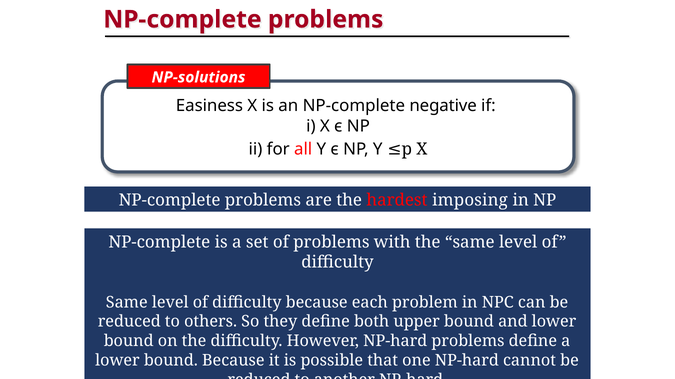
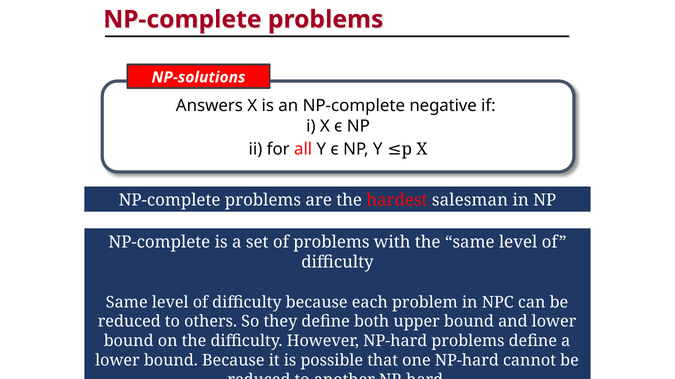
Easiness: Easiness -> Answers (209, 106)
imposing: imposing -> salesman (470, 201)
